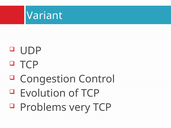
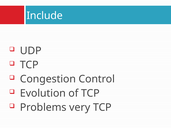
Variant: Variant -> Include (45, 16)
